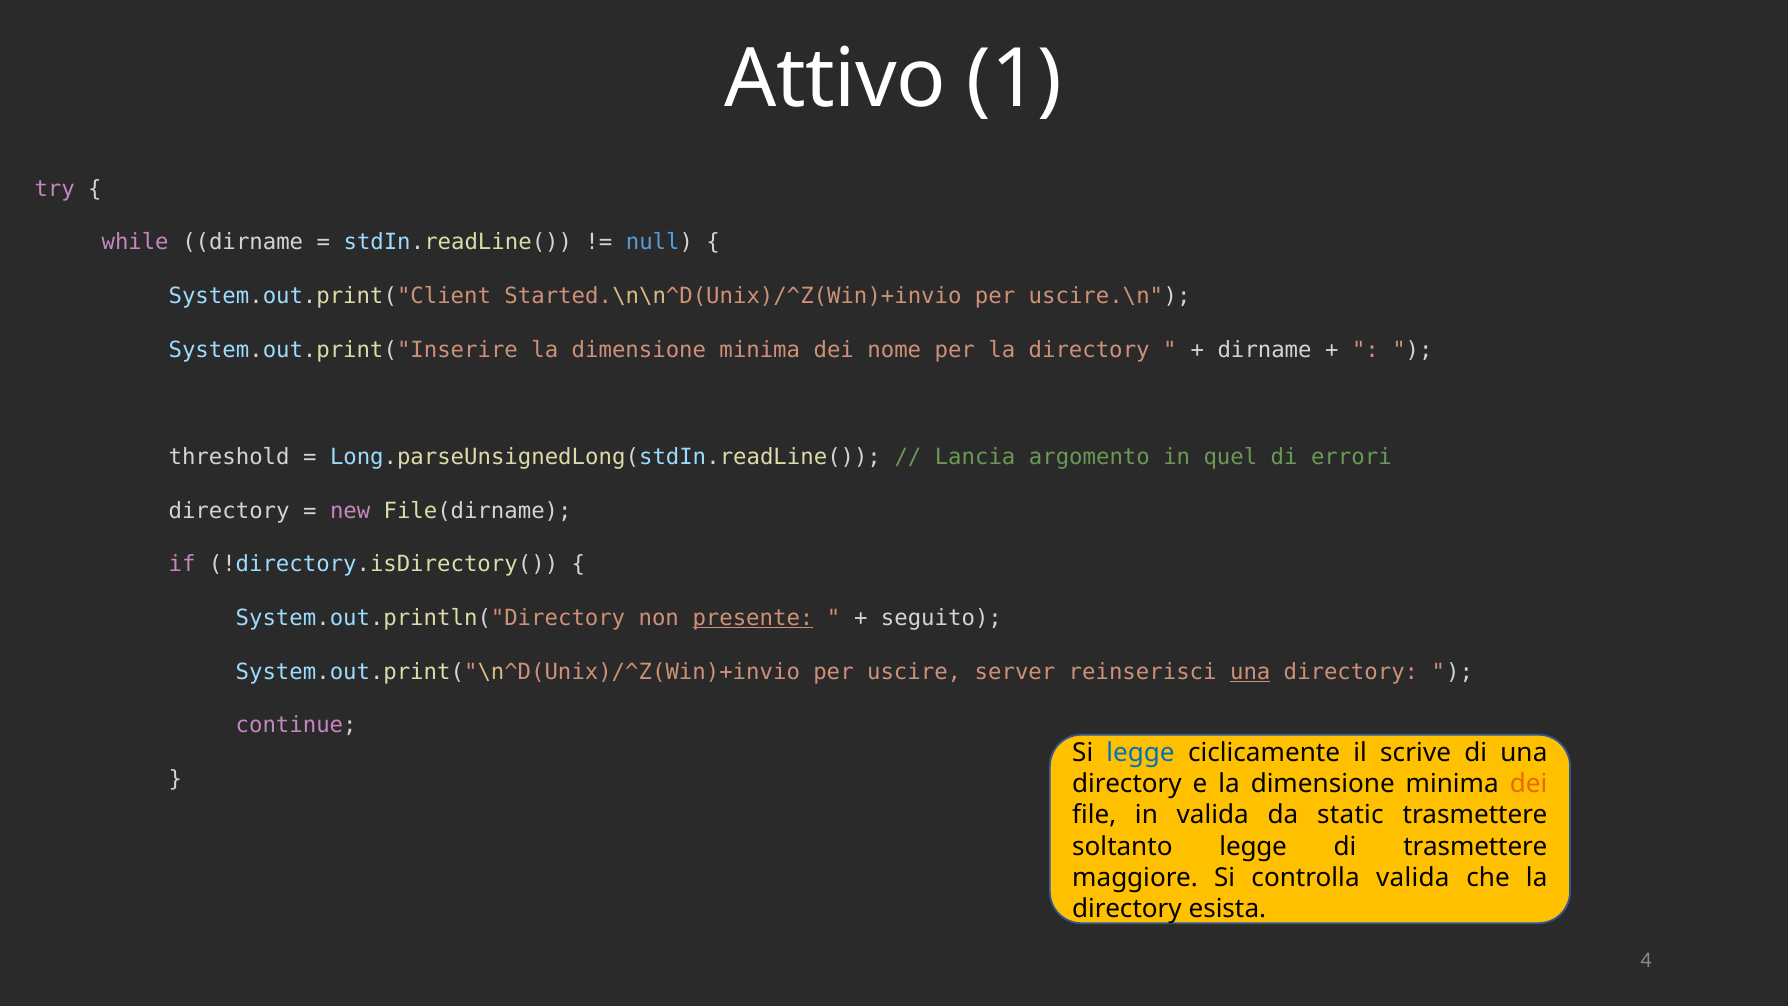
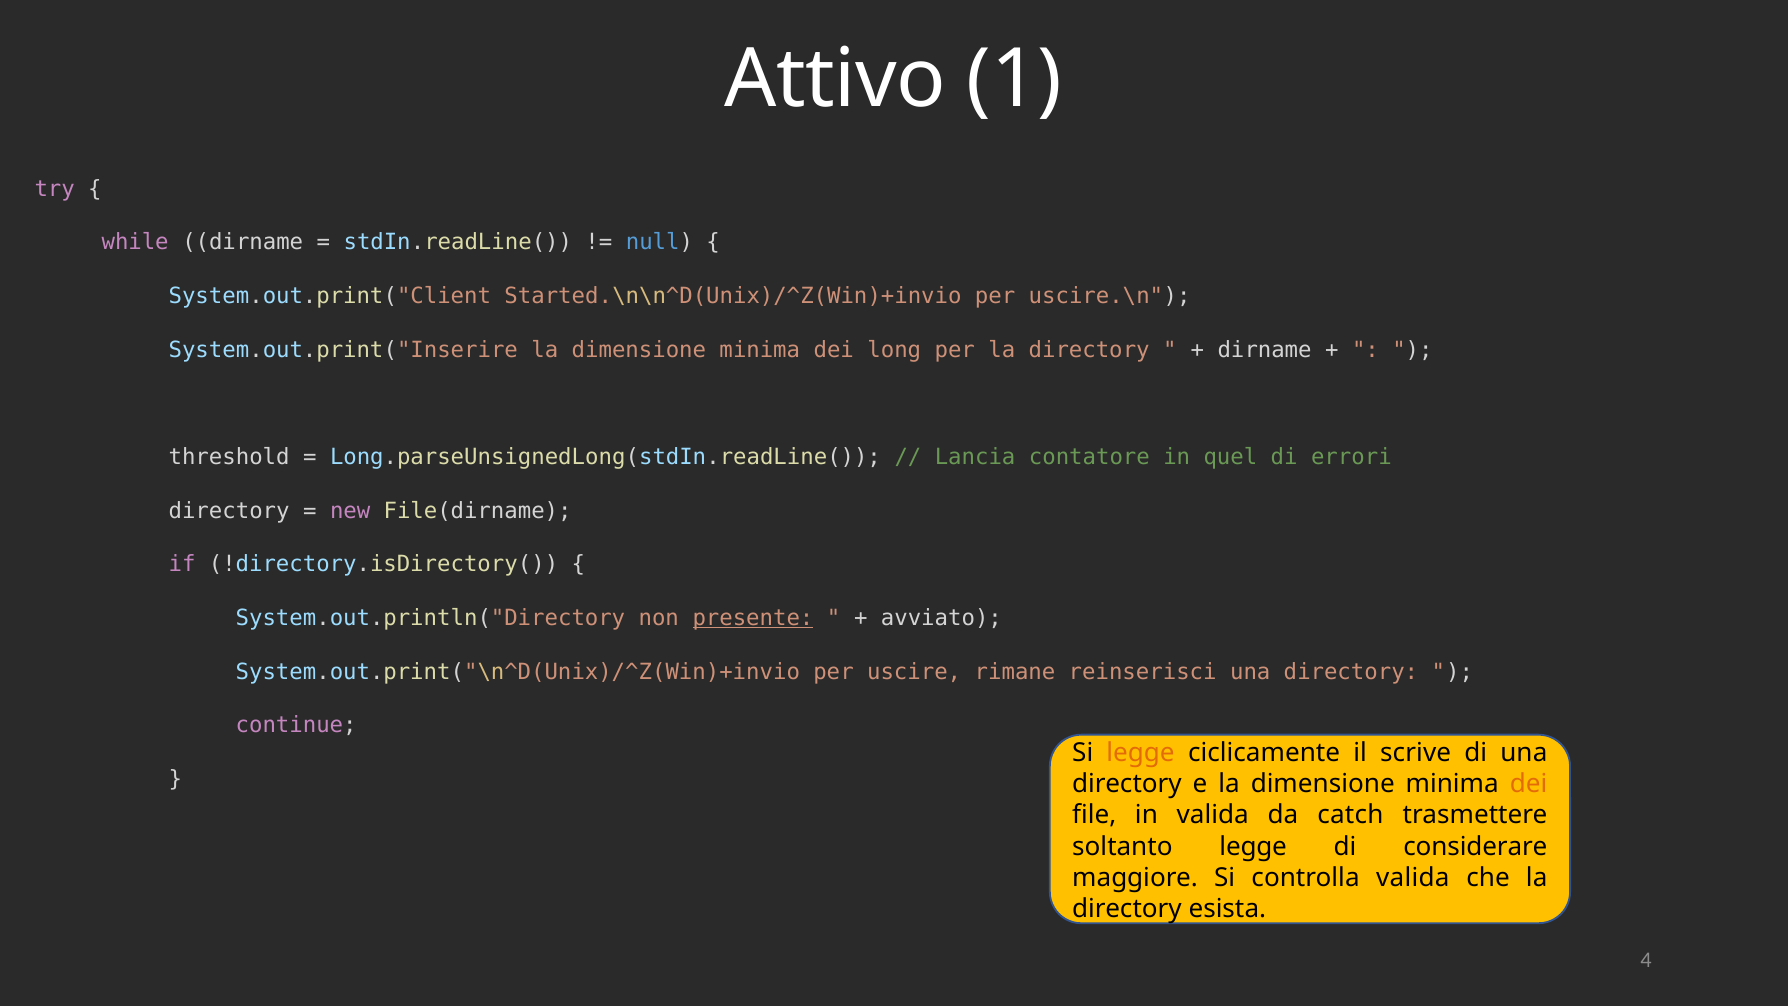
nome: nome -> long (894, 350)
argomento: argomento -> contatore (1089, 457)
seguito: seguito -> avviato (941, 618)
server: server -> rimane (1015, 671)
una underline: present -> none (1250, 671)
legge colour: blue -> orange (1141, 752)
static: static -> catch (1350, 815)
di trasmettere: trasmettere -> considerare (1475, 846)
